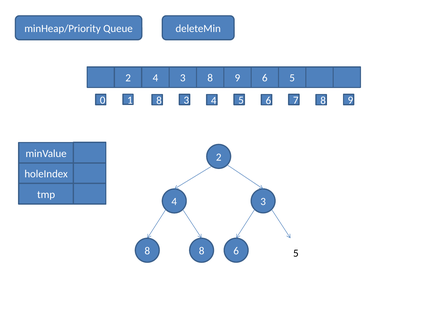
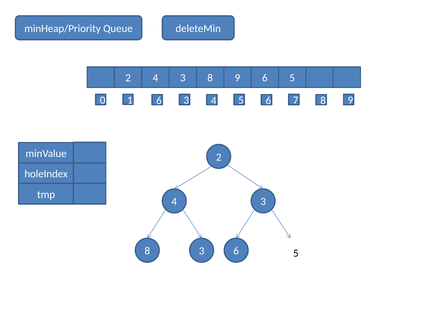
1 8: 8 -> 6 (159, 100)
8 8: 8 -> 3 (202, 251)
